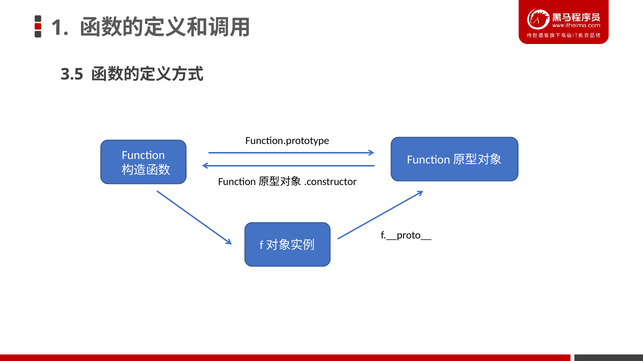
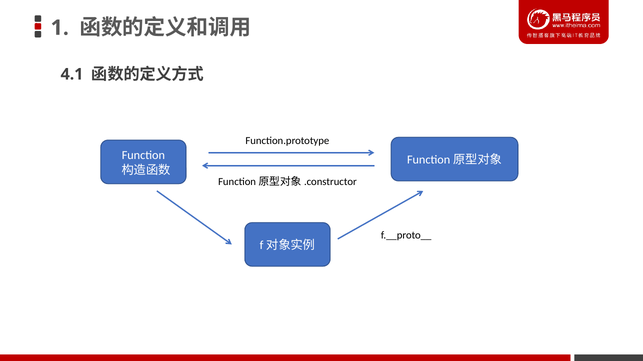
3.5: 3.5 -> 4.1 (72, 74)
